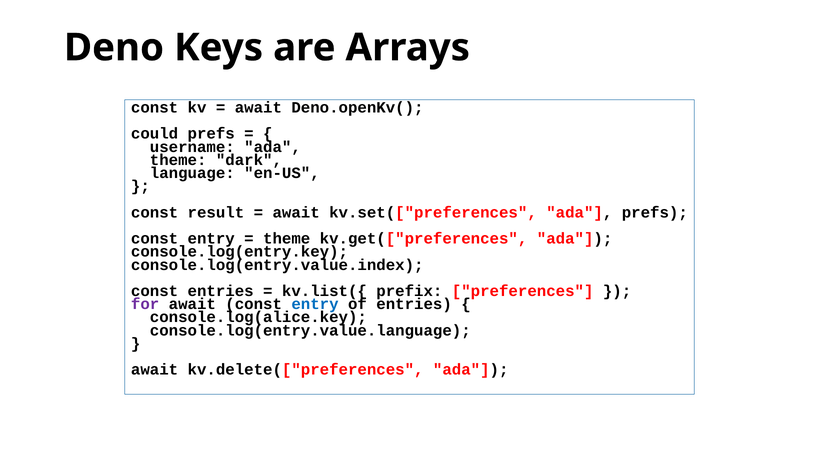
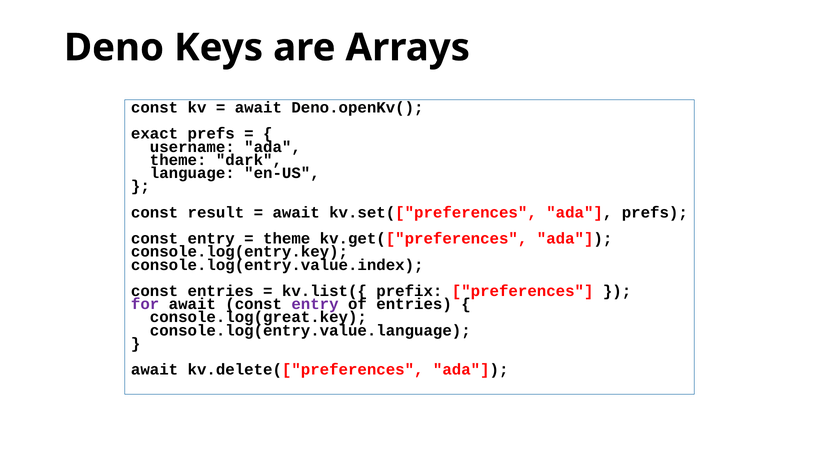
could: could -> exact (155, 134)
entry colour: blue -> purple (315, 304)
console.log(alice.key: console.log(alice.key -> console.log(great.key (258, 317)
